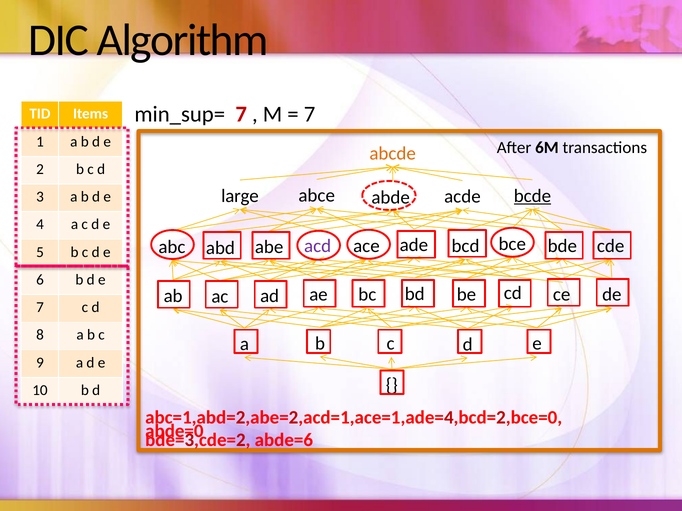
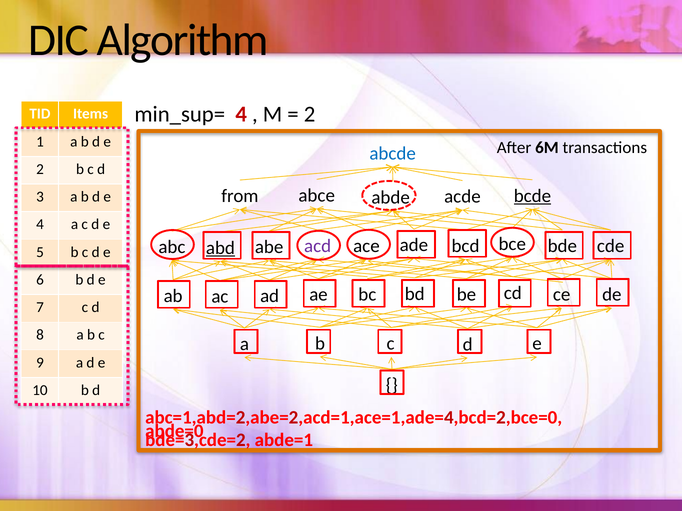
min_sup= 7: 7 -> 4 (241, 114)
7: 7 -> 2 (310, 114)
abcde colour: orange -> blue (393, 154)
large: large -> from (240, 196)
abd underline: none -> present (220, 248)
abde=6: abde=6 -> abde=1 (284, 441)
